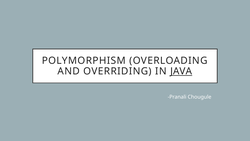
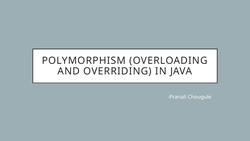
JAVA underline: present -> none (181, 71)
